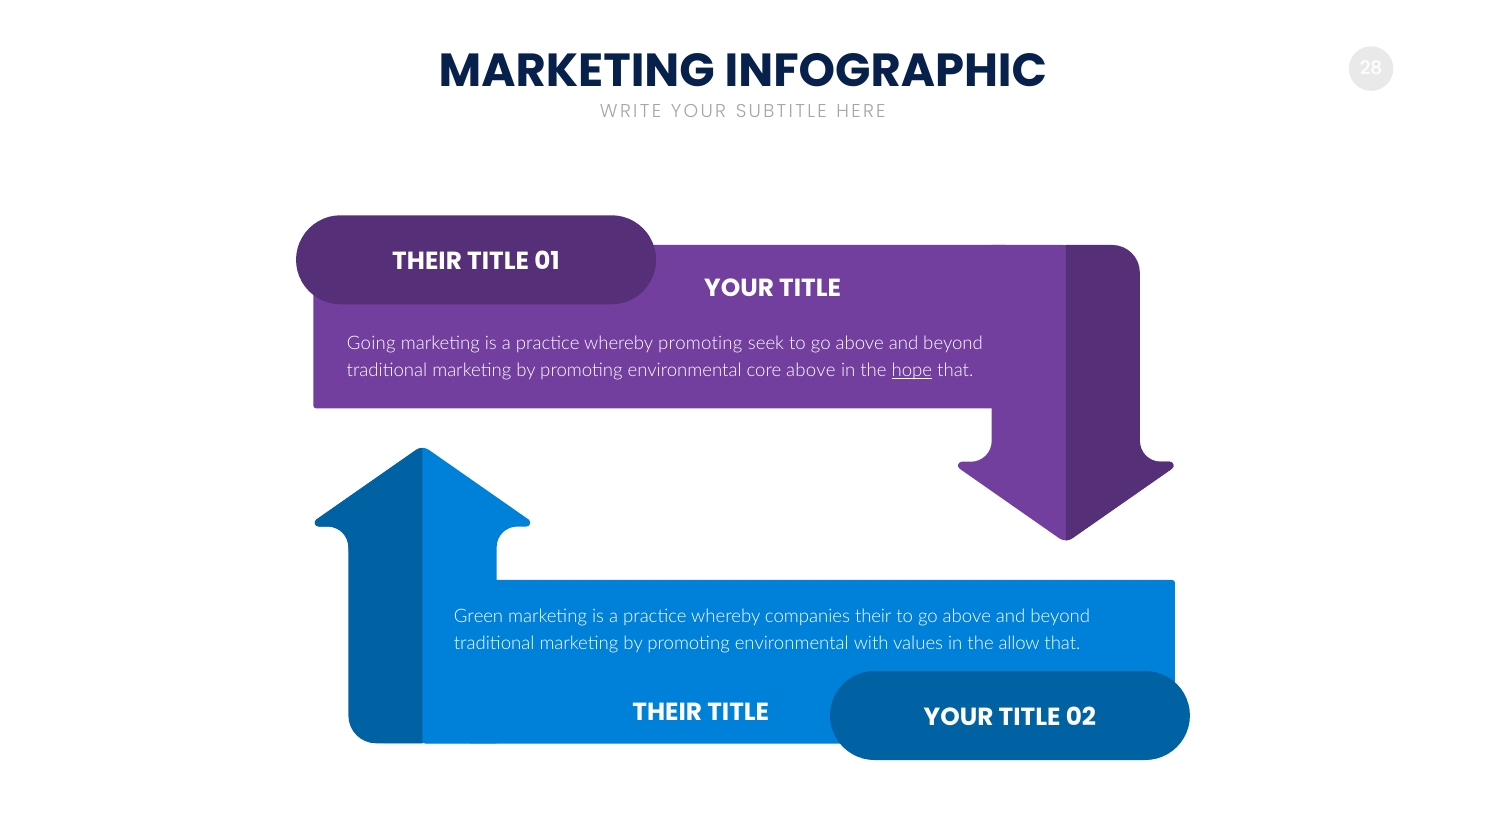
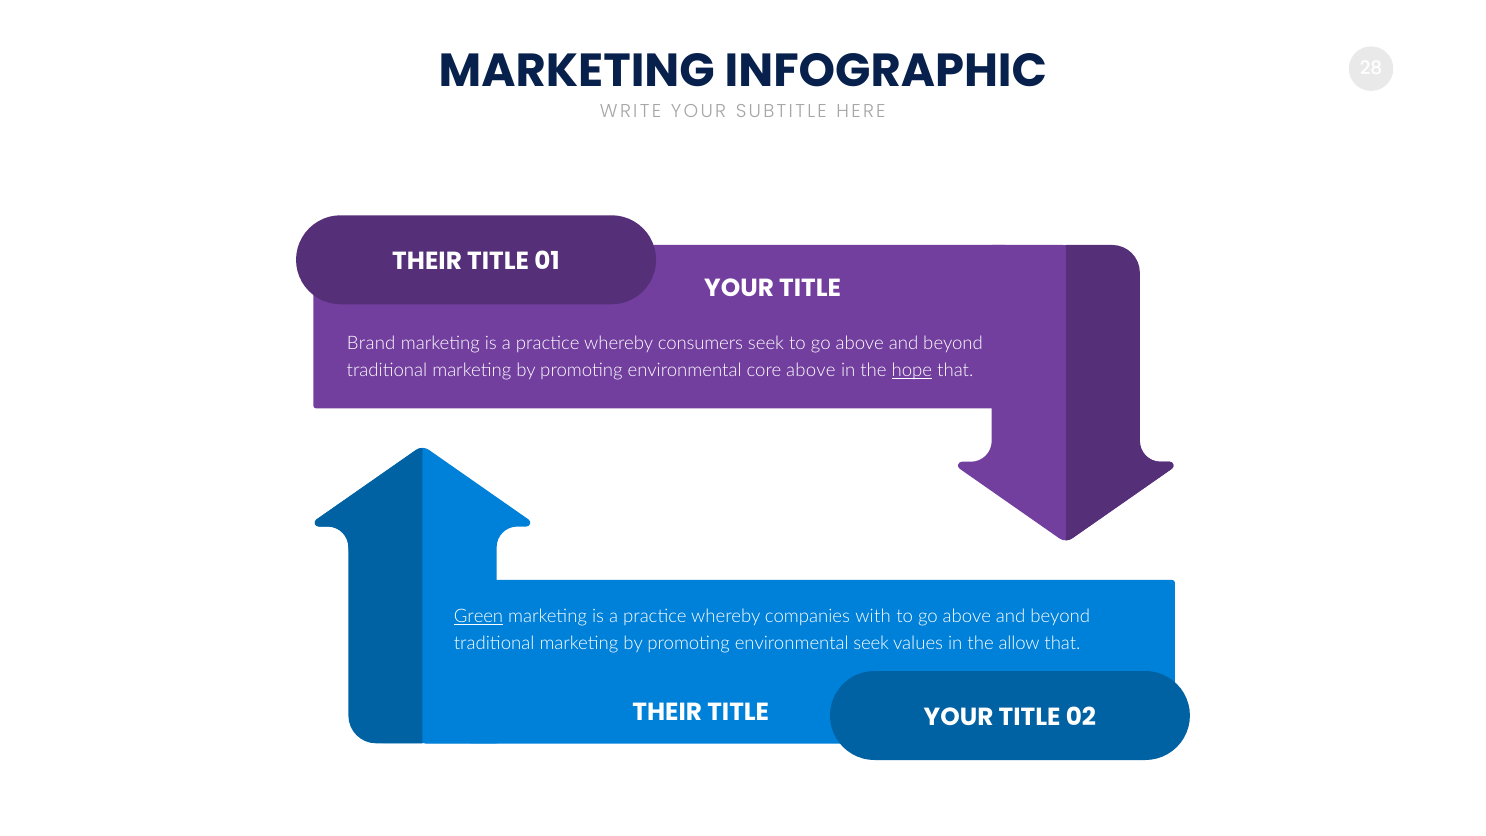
Going: Going -> Brand (371, 344)
whereby promoting: promoting -> consumers (700, 344)
Green underline: none -> present (479, 616)
companies their: their -> with (873, 616)
environmental with: with -> seek (871, 643)
